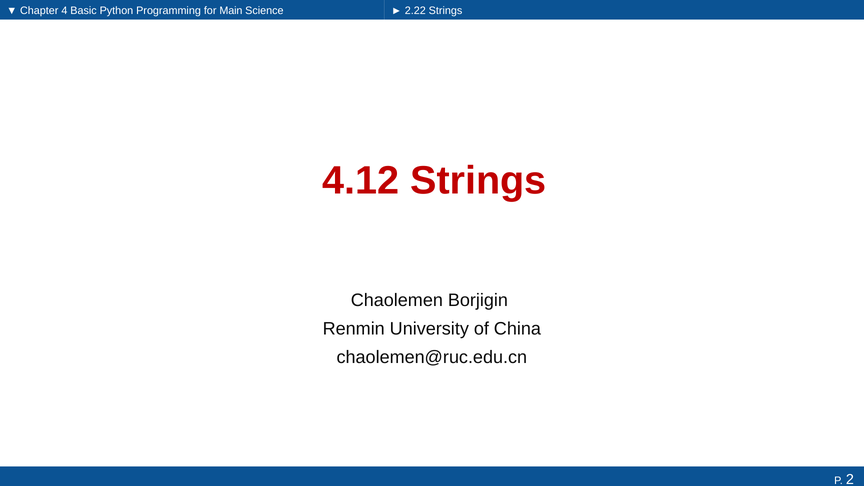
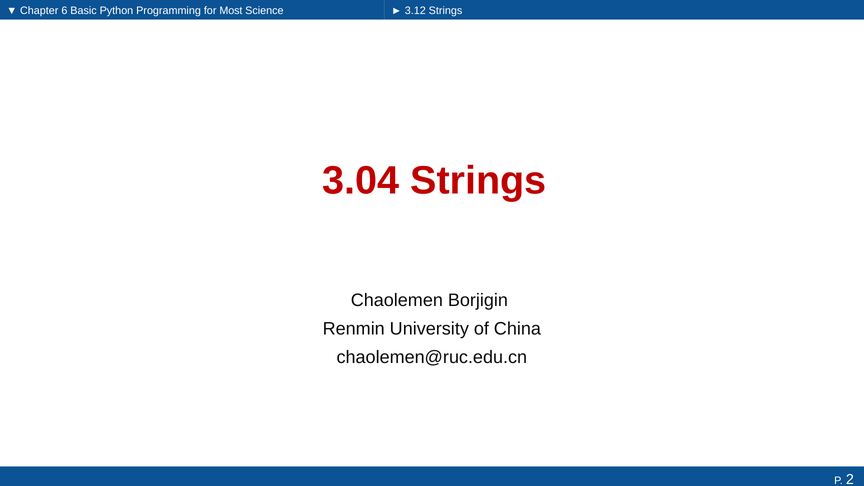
4: 4 -> 6 (64, 10)
Main: Main -> Most (231, 10)
2.22: 2.22 -> 3.12 (415, 10)
4.12: 4.12 -> 3.04 (361, 180)
